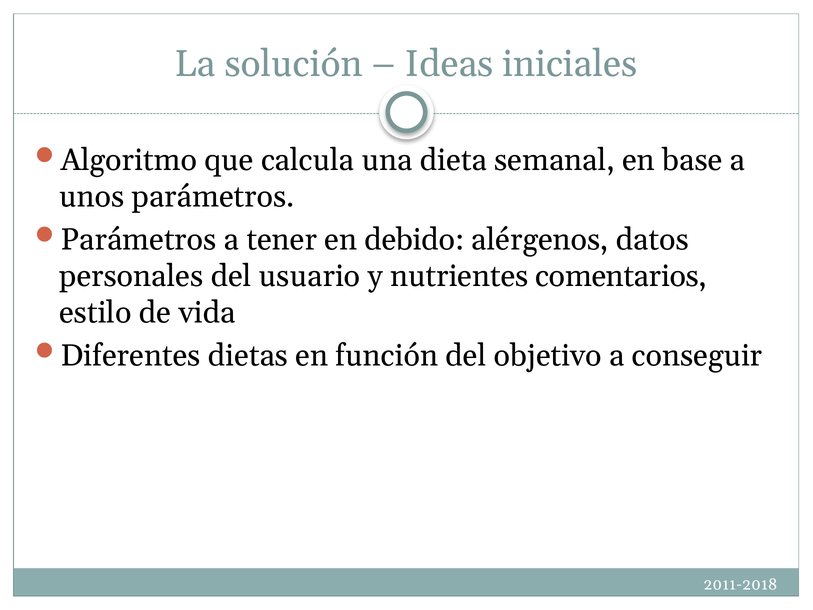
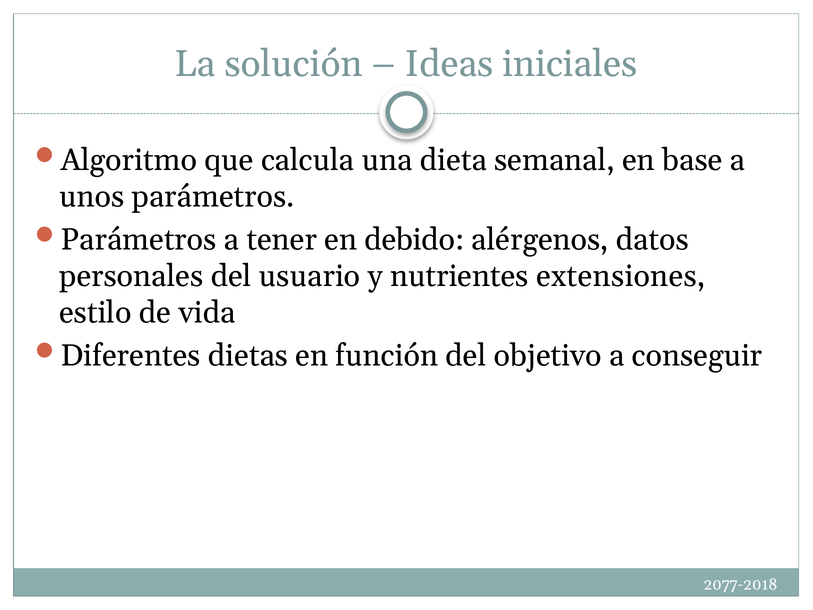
comentarios: comentarios -> extensiones (621, 276)
2011-2018: 2011-2018 -> 2077-2018 (741, 584)
